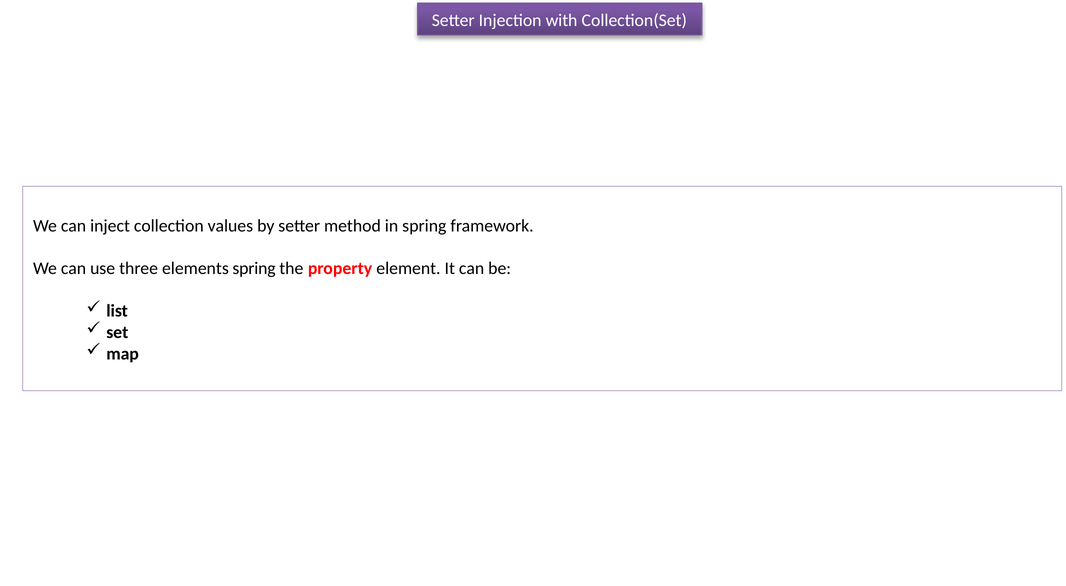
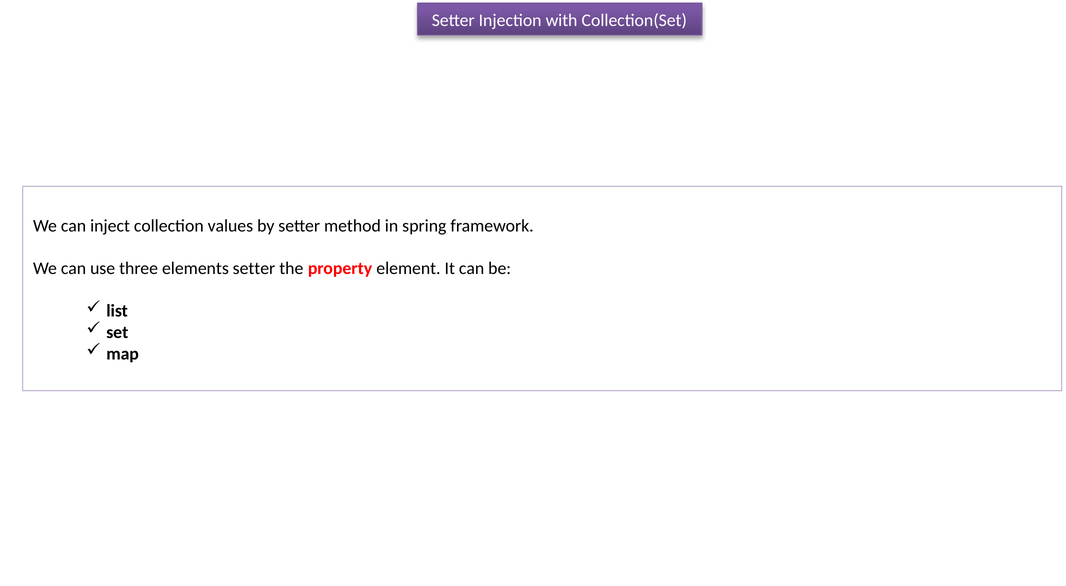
elements spring: spring -> setter (254, 269)
